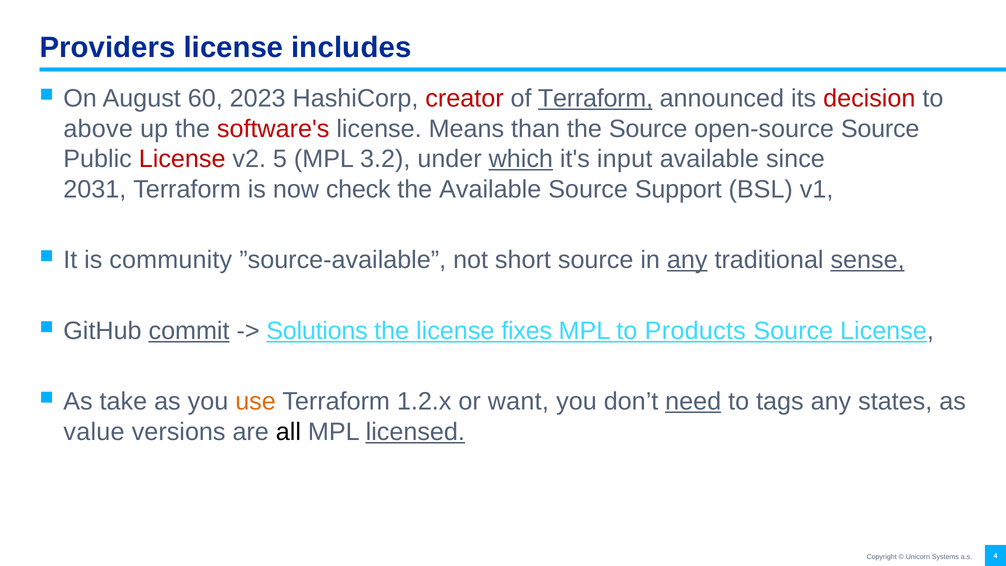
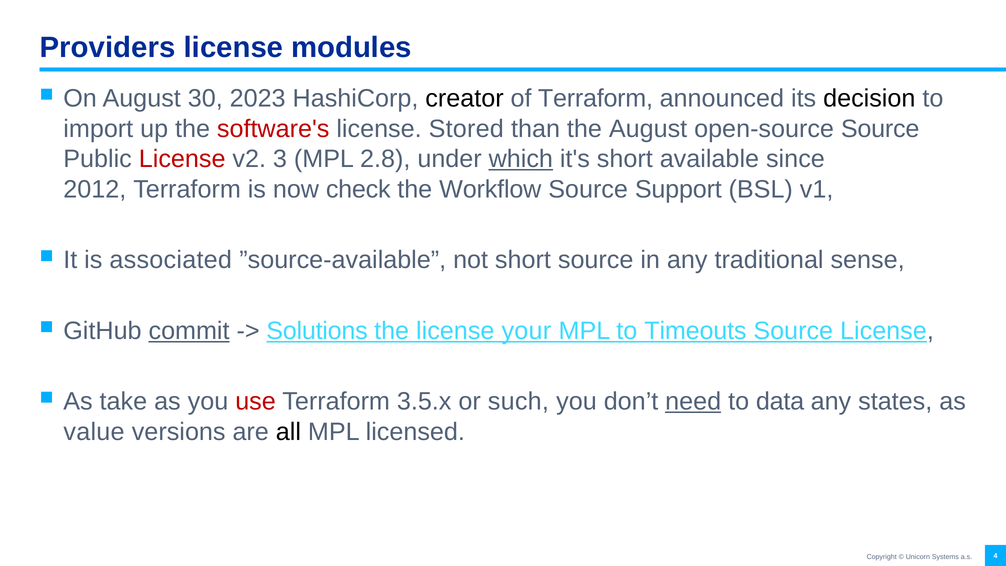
includes: includes -> modules (351, 48)
60: 60 -> 30 (205, 99)
creator colour: red -> black (465, 99)
Terraform underline: present -> none (596, 99)
decision colour: red -> black (869, 99)
above: above -> import (98, 129)
Means: Means -> Stored (466, 129)
the Source: Source -> August (648, 129)
5: 5 -> 3 (280, 159)
3.2: 3.2 -> 2.8 (385, 159)
it's input: input -> short (625, 159)
2031: 2031 -> 2012 (95, 189)
the Available: Available -> Workflow (490, 189)
community: community -> associated (171, 260)
any underline: present -> none (687, 260)
sense underline: present -> none (868, 260)
fixes: fixes -> your (526, 331)
Products: Products -> Timeouts (695, 331)
use colour: orange -> red (256, 402)
1.2.x: 1.2.x -> 3.5.x (424, 402)
want: want -> such (518, 402)
tags: tags -> data (780, 402)
licensed underline: present -> none (415, 432)
